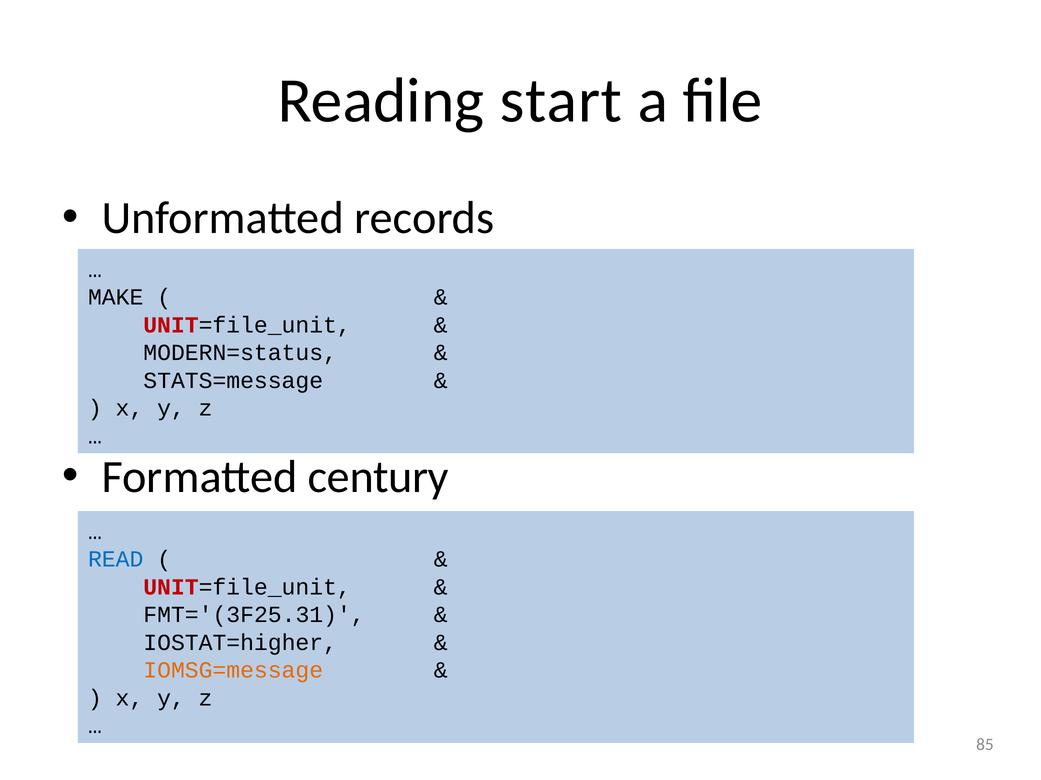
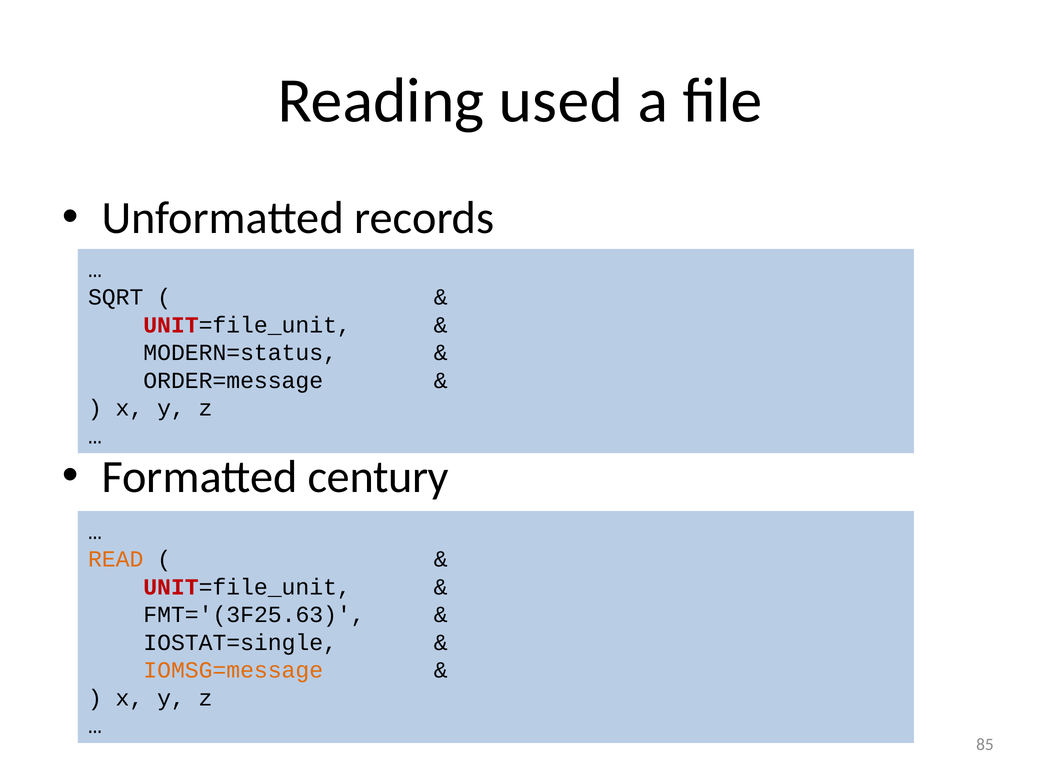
start: start -> used (561, 101)
MAKE: MAKE -> SQRT (116, 298)
STATS=message: STATS=message -> ORDER=message (233, 381)
READ colour: blue -> orange (116, 560)
FMT='(3F25.31: FMT='(3F25.31 -> FMT='(3F25.63 (254, 615)
IOSTAT=higher: IOSTAT=higher -> IOSTAT=single (240, 643)
